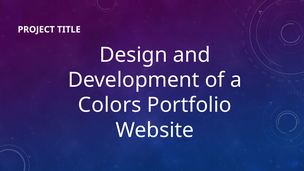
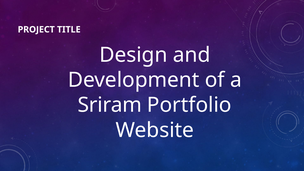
Colors: Colors -> Sriram (110, 105)
